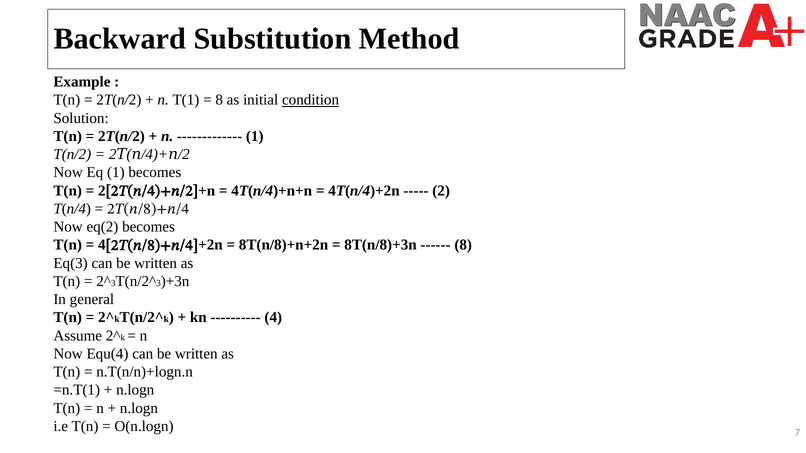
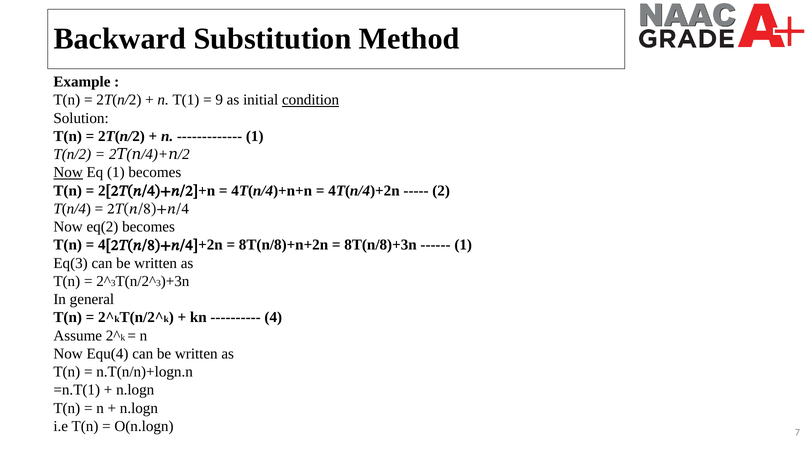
8: 8 -> 9 (219, 100)
Now underline: none -> present (68, 173)
8: 8 -> 1 (463, 245)
